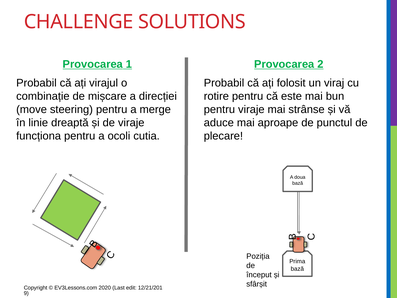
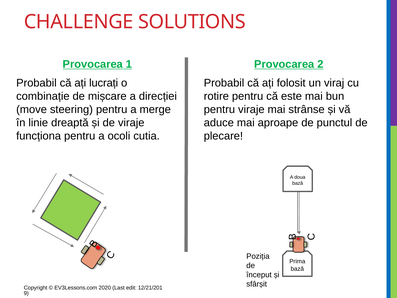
virajul: virajul -> lucrați (104, 83)
